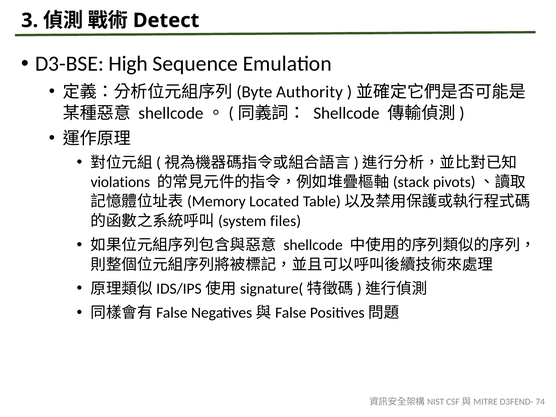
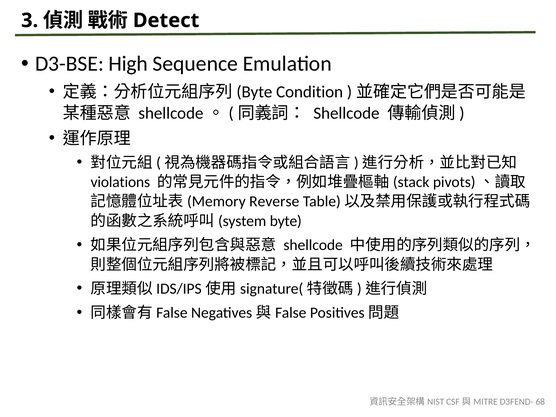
Authority: Authority -> Condition (310, 92)
Located: Located -> Reverse (274, 202)
files: files -> byte (286, 221)
74: 74 -> 68 (540, 402)
